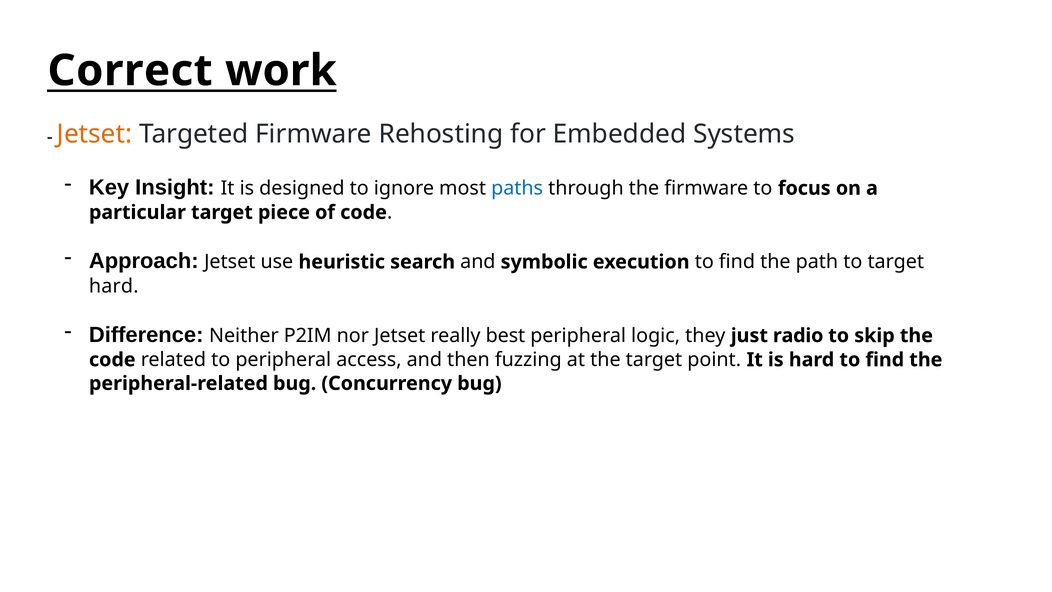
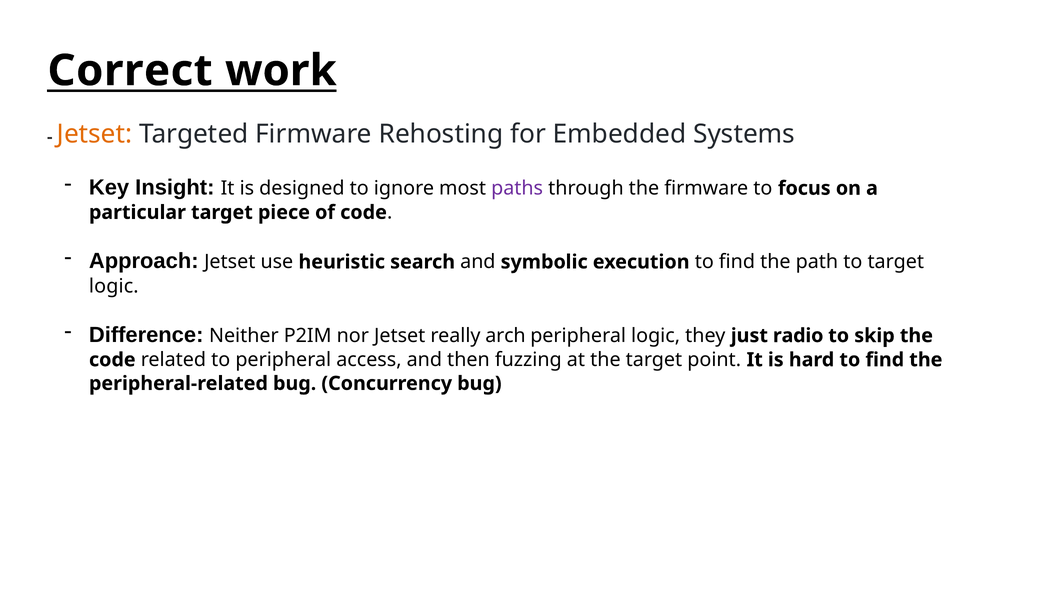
paths colour: blue -> purple (517, 188)
hard: hard -> logic (114, 286)
best: best -> arch (506, 335)
